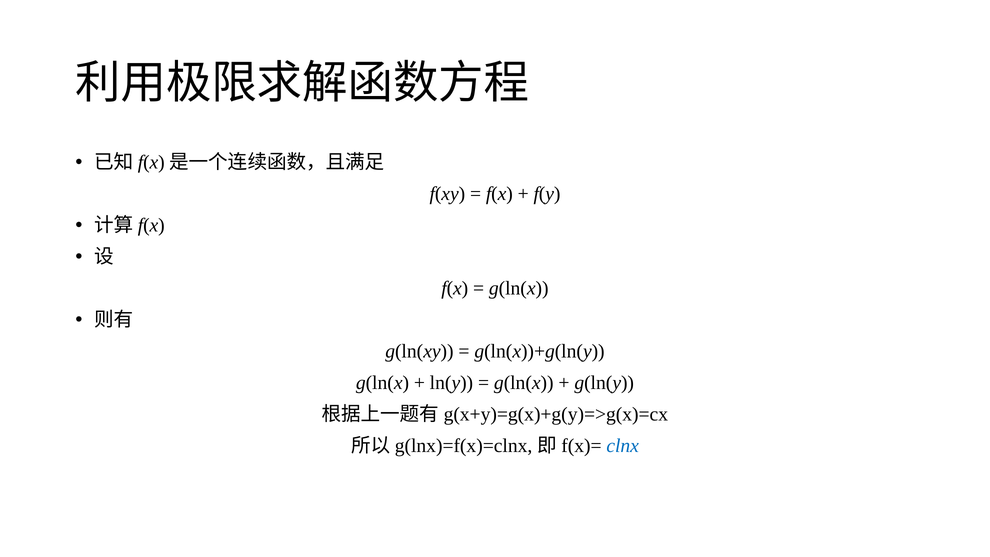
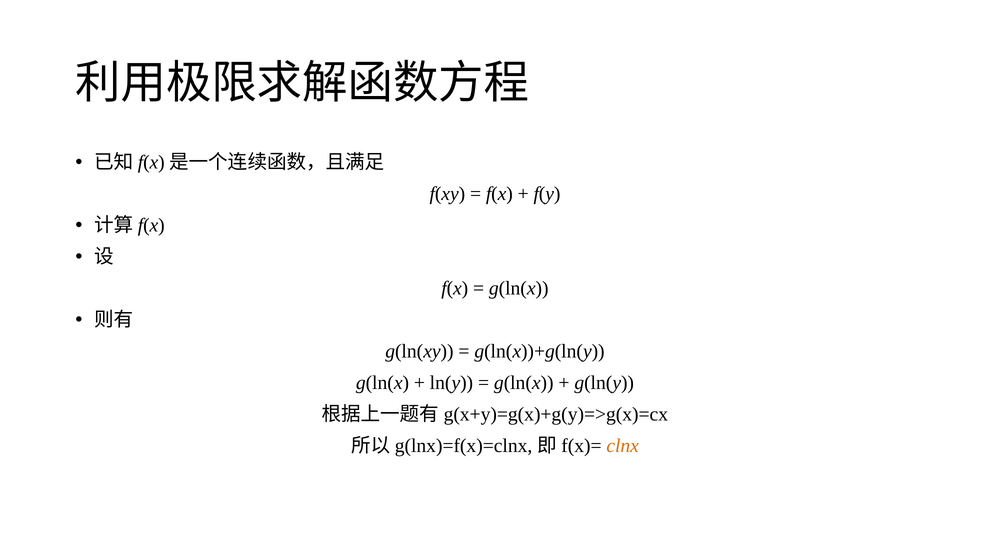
clnx colour: blue -> orange (623, 446)
